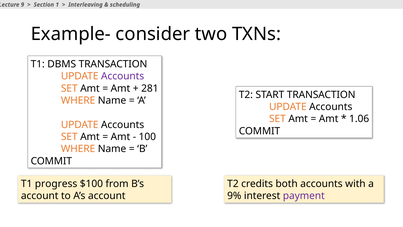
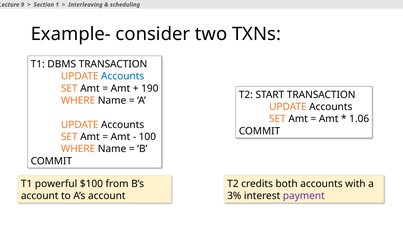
Accounts colour: purple -> blue (123, 76)
281: 281 -> 190 (150, 88)
progress: progress -> powerful (56, 184)
9%: 9% -> 3% (234, 196)
